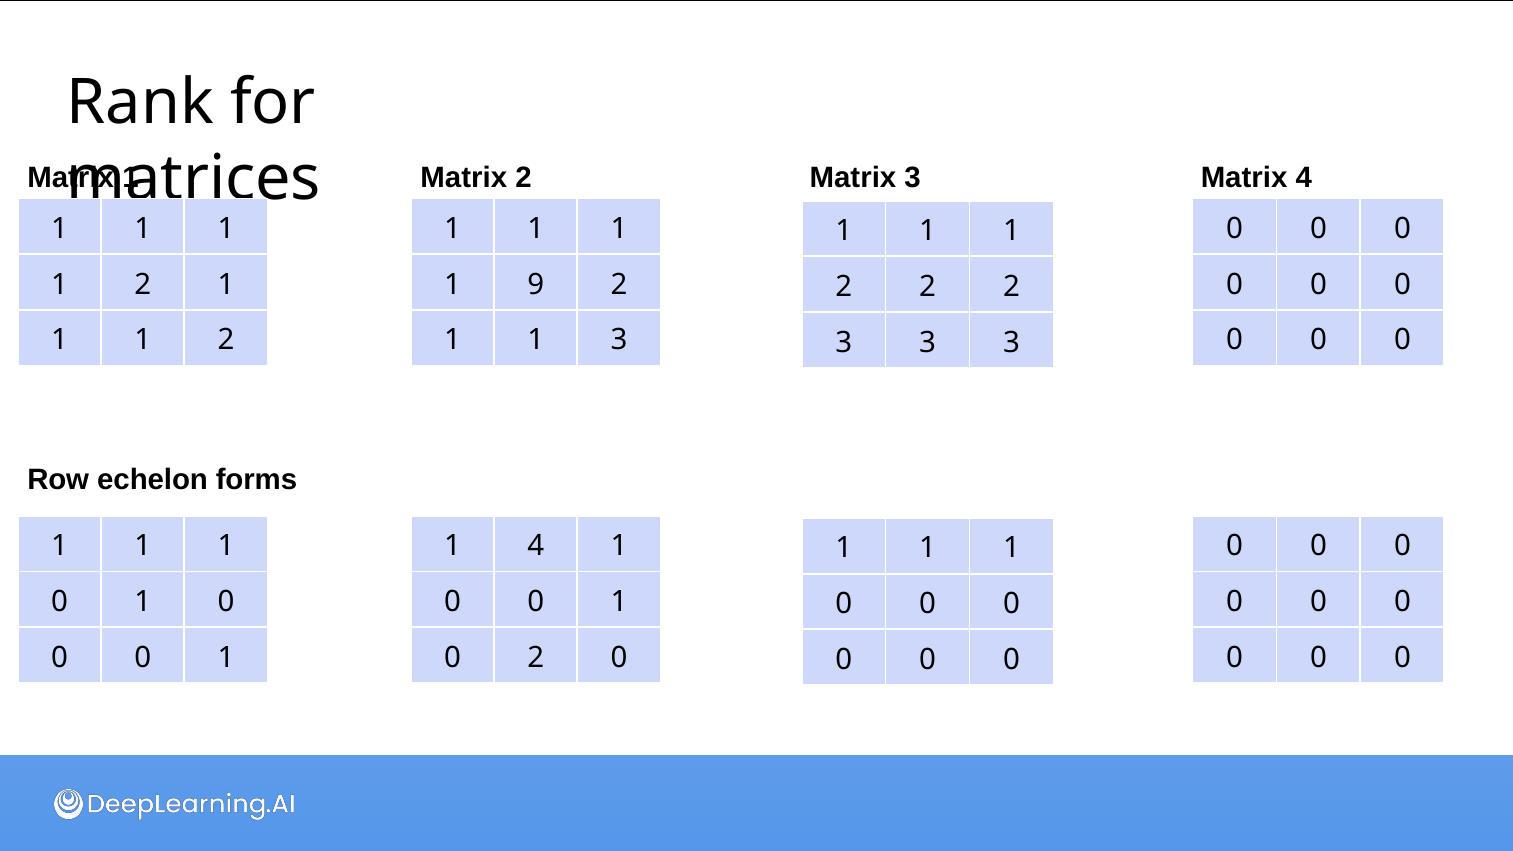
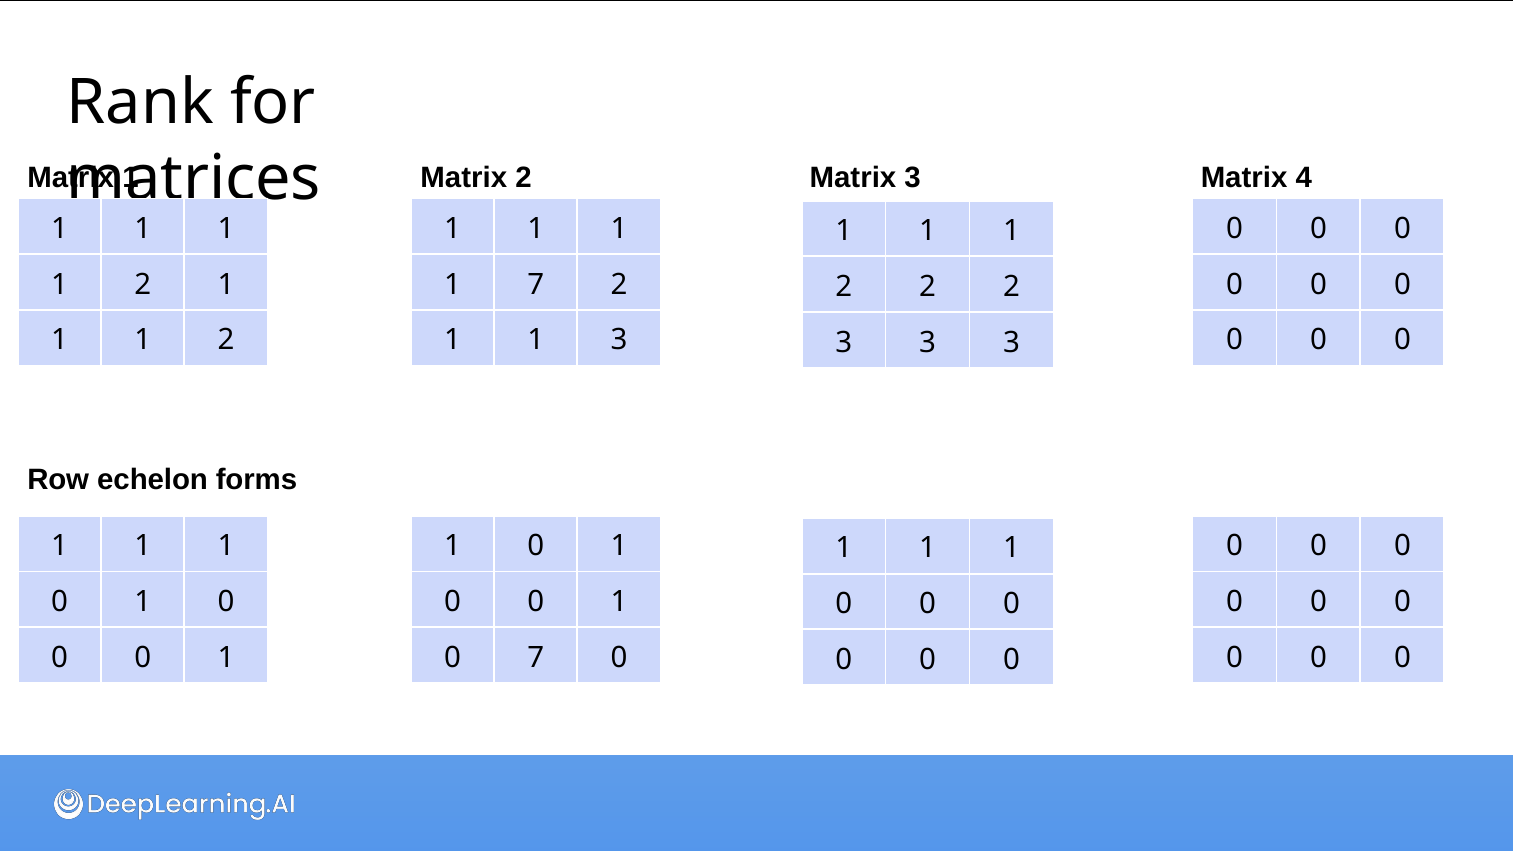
1 9: 9 -> 7 (536, 285)
4: 4 -> 0 (536, 546)
0 2: 2 -> 7 (536, 658)
